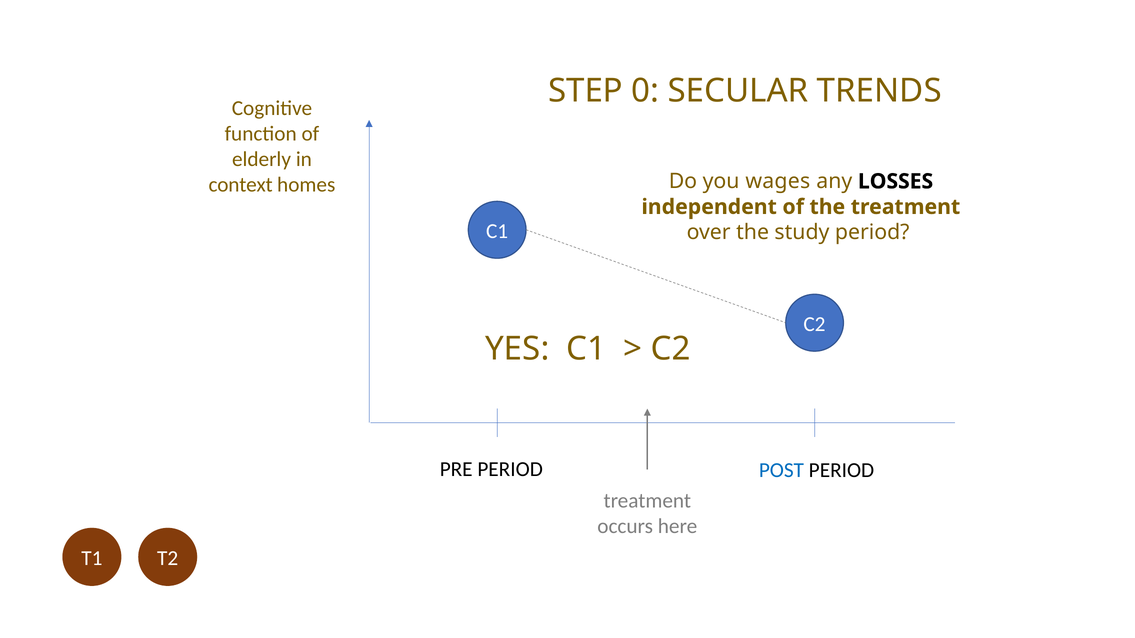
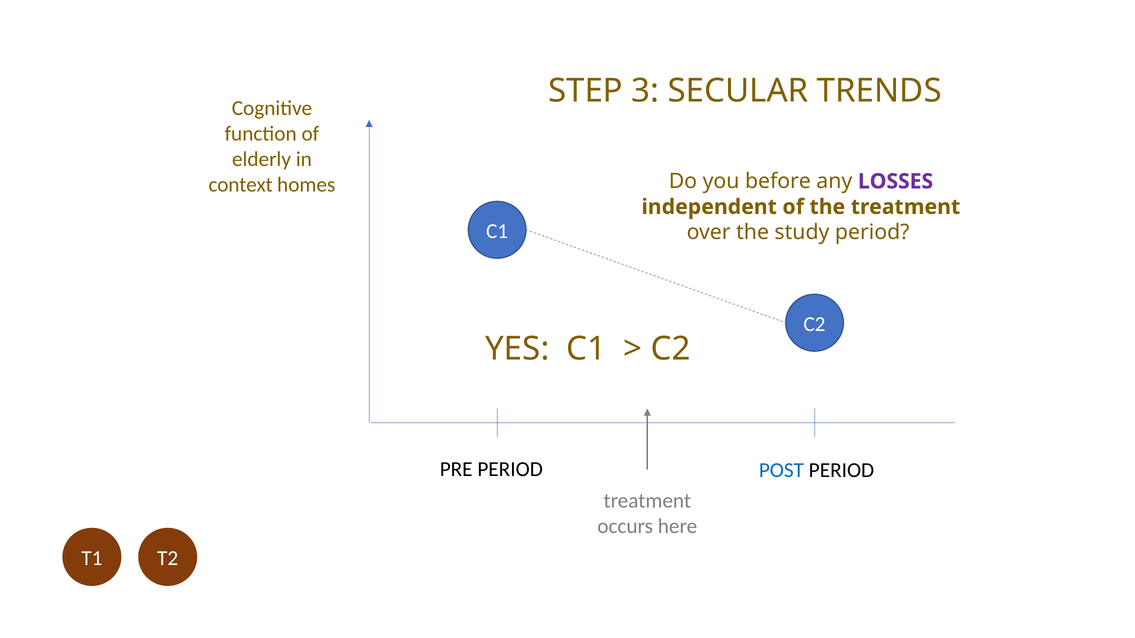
0: 0 -> 3 (645, 91)
wages: wages -> before (778, 182)
LOSSES colour: black -> purple (896, 182)
